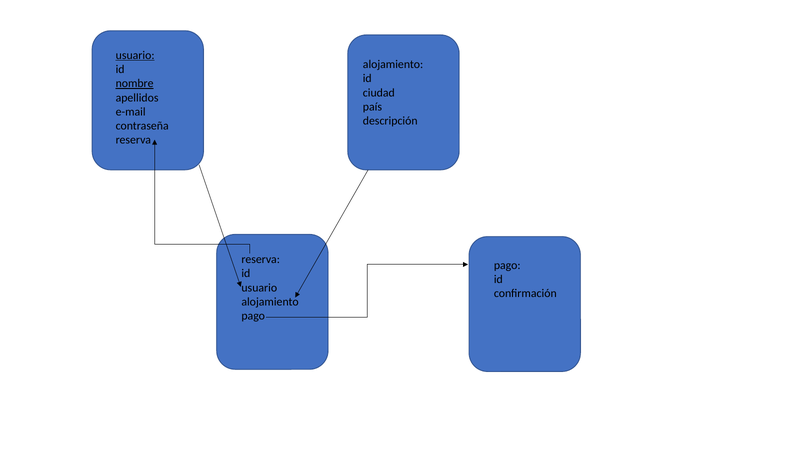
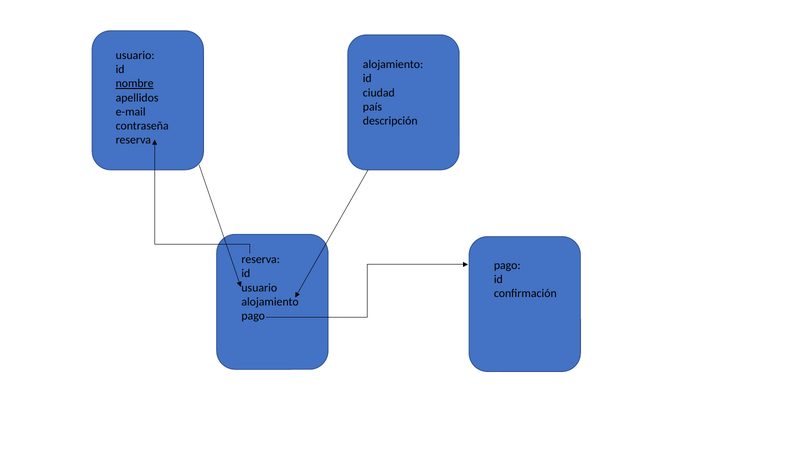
usuario underline: present -> none (135, 55)
